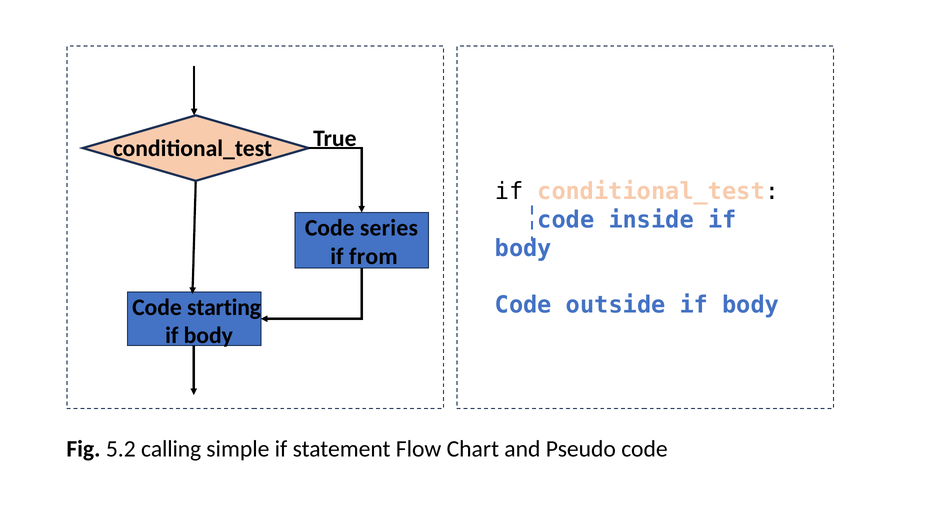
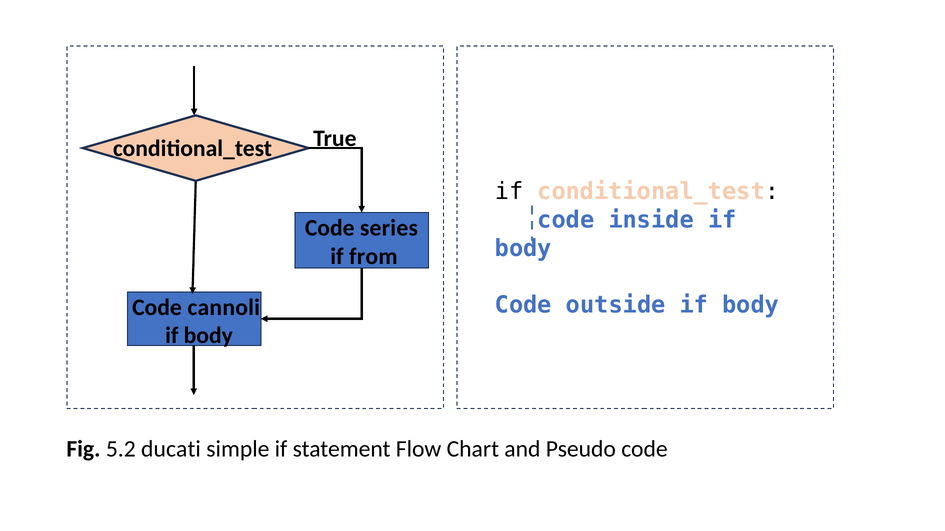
starting: starting -> cannoli (224, 308)
calling: calling -> ducati (171, 449)
